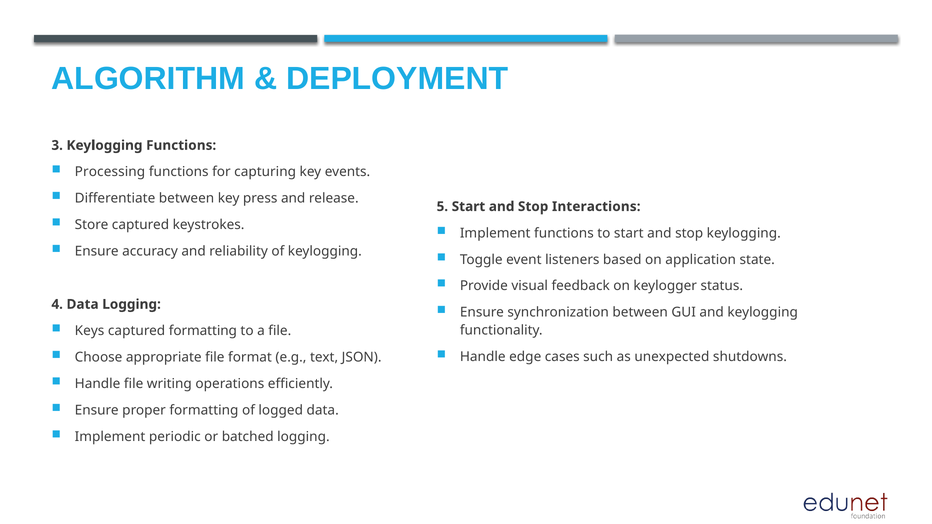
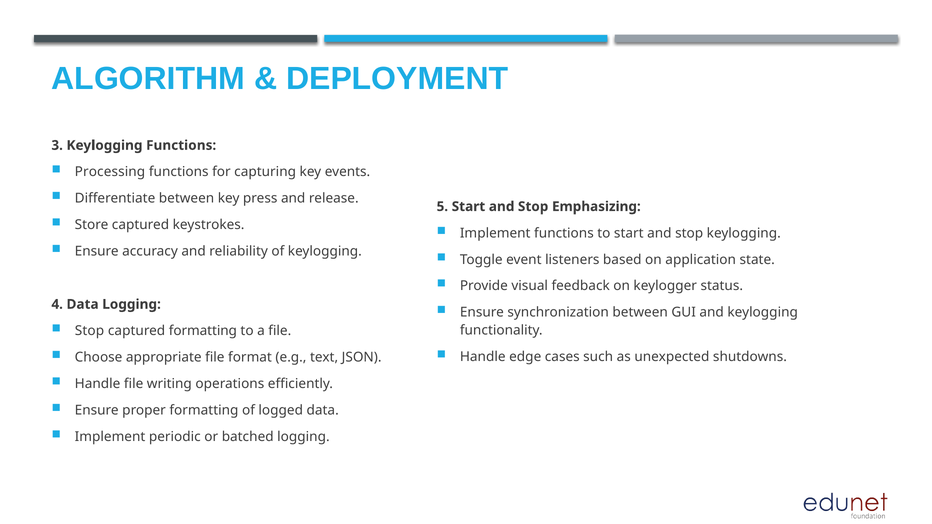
Interactions: Interactions -> Emphasizing (596, 207)
Keys: Keys -> Stop (90, 331)
